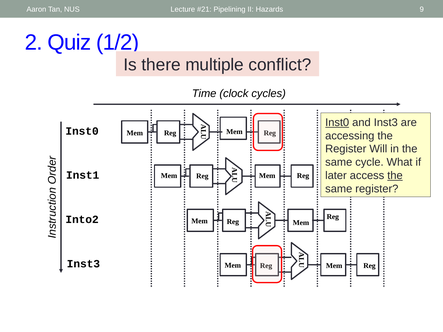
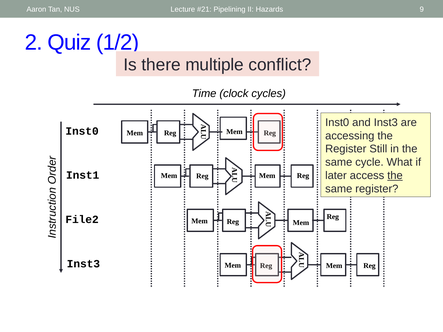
Inst0 underline: present -> none (337, 123)
Will: Will -> Still (378, 149)
Into2: Into2 -> File2 (82, 220)
